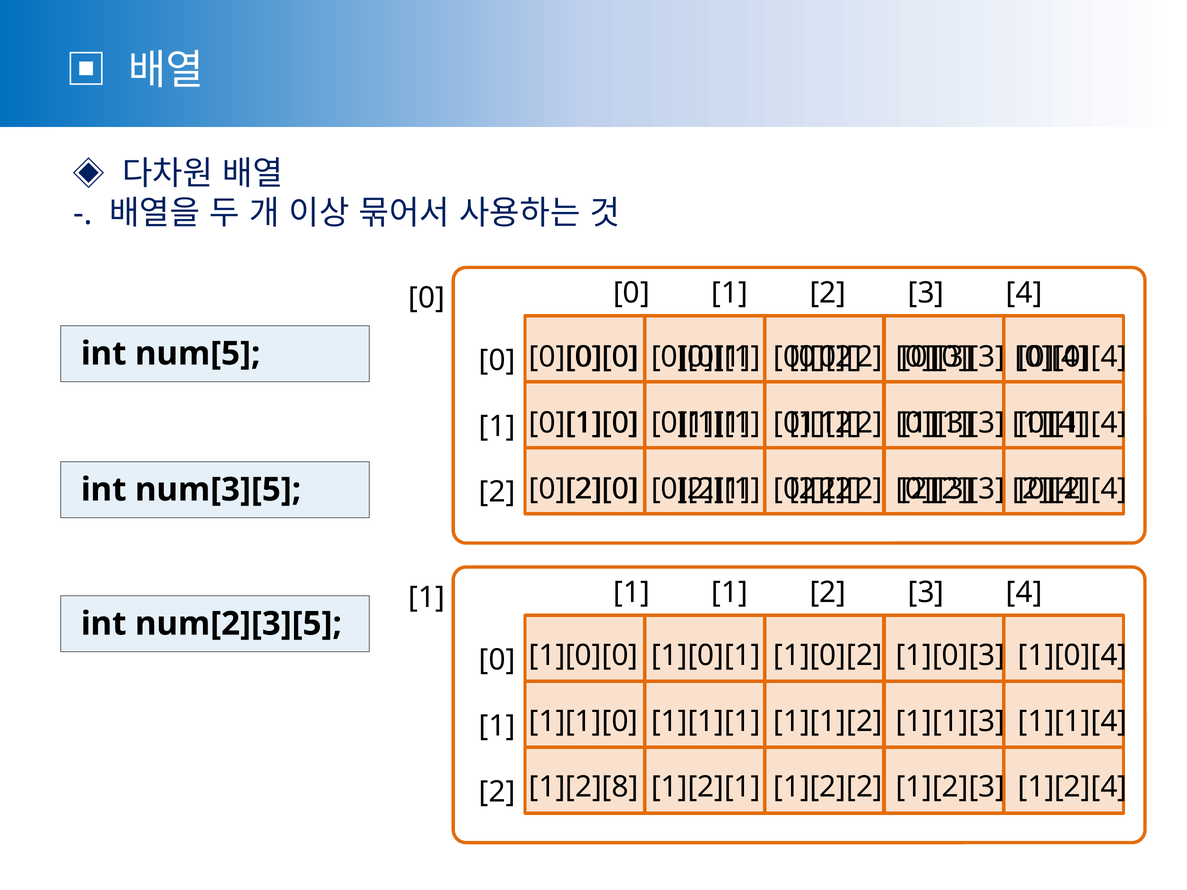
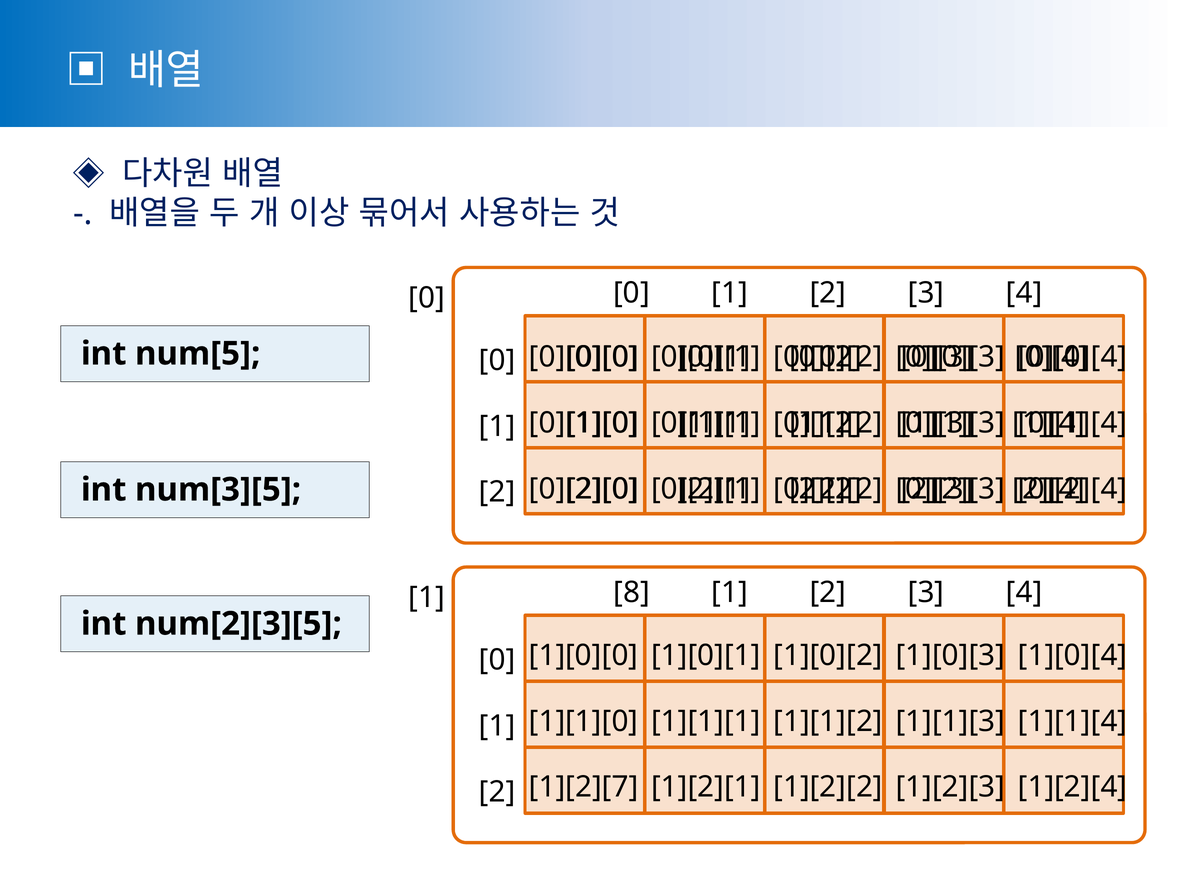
1: 1 -> 8 (632, 593)
1][2][8: 1][2][8 -> 1][2][7 (584, 787)
